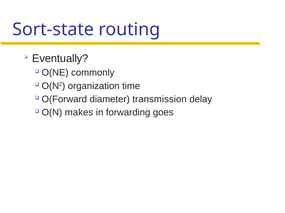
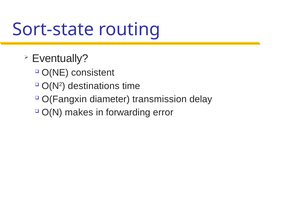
commonly: commonly -> consistent (93, 73)
organization: organization -> destinations (94, 86)
O(Forward: O(Forward -> O(Fangxin (64, 99)
goes: goes -> error (163, 113)
